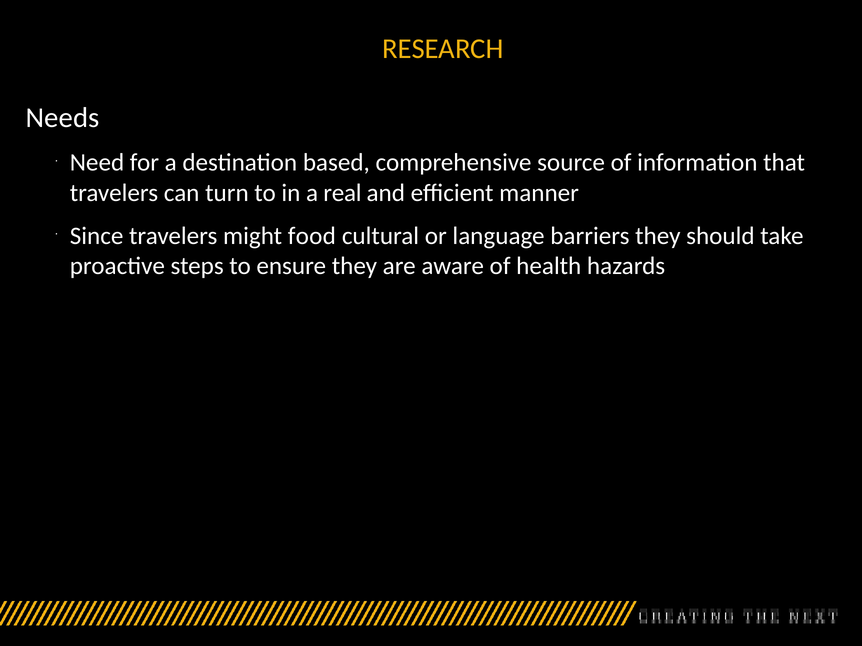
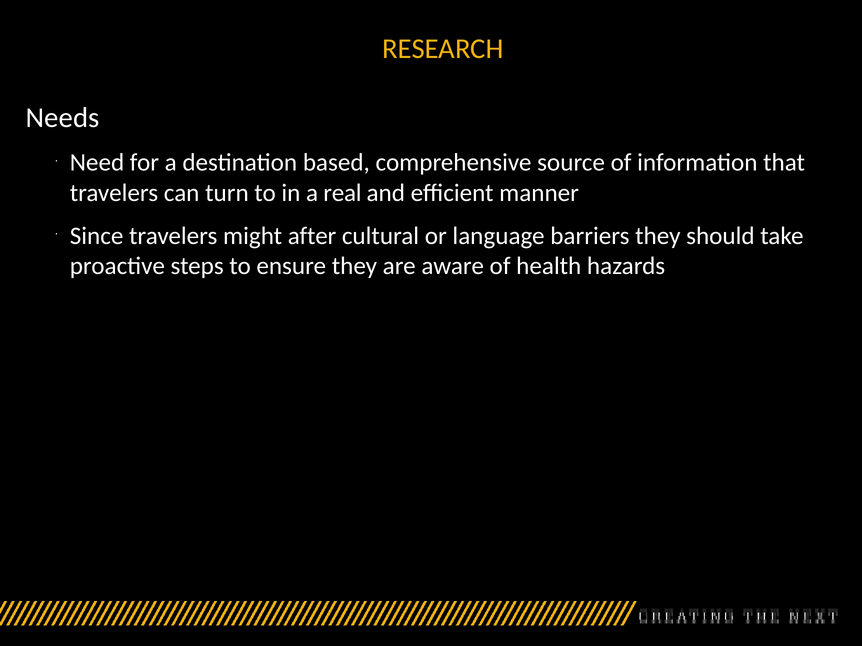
food: food -> after (312, 236)
